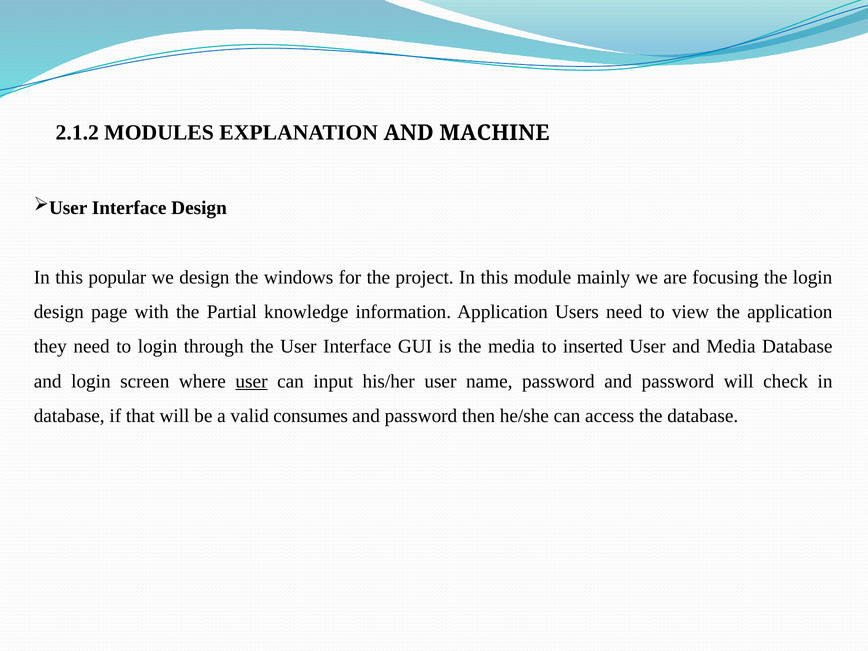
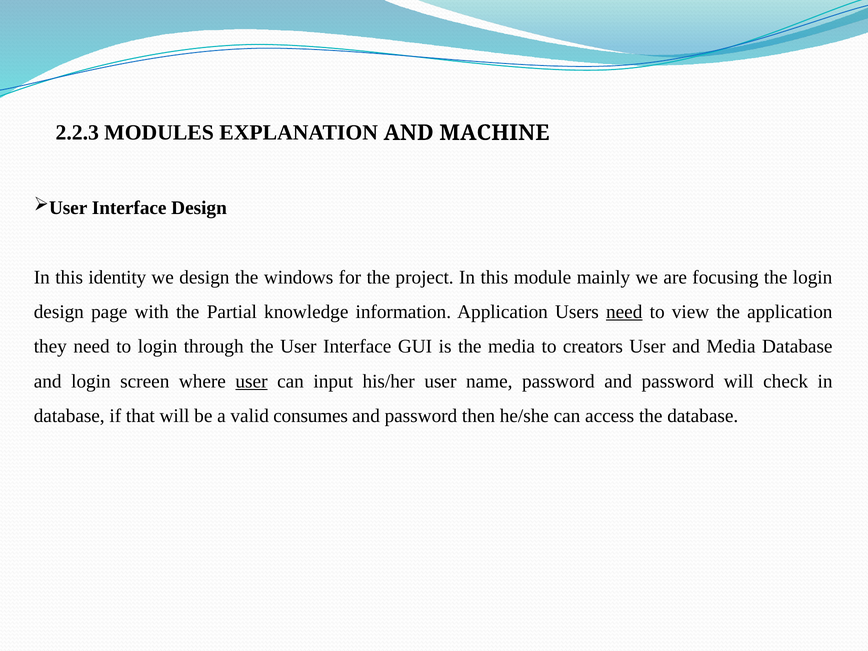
2.1.2: 2.1.2 -> 2.2.3 (77, 133)
popular: popular -> identity (117, 277)
need underline: none -> present (624, 312)
inserted: inserted -> creators (593, 347)
